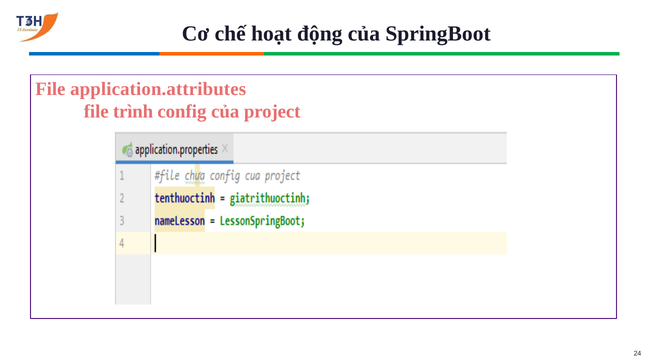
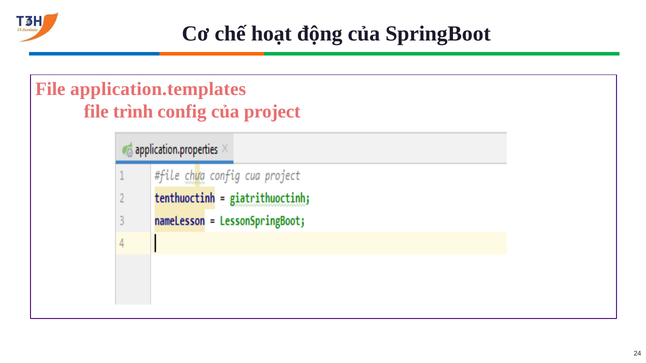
application.attributes: application.attributes -> application.templates (158, 89)
